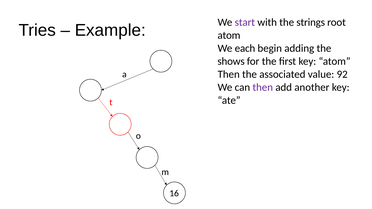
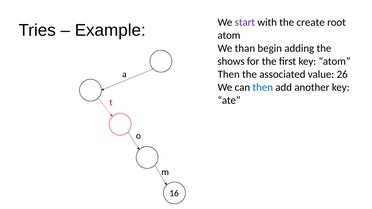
strings: strings -> create (311, 22)
each: each -> than (245, 48)
92: 92 -> 26 (342, 74)
then colour: purple -> blue (263, 87)
